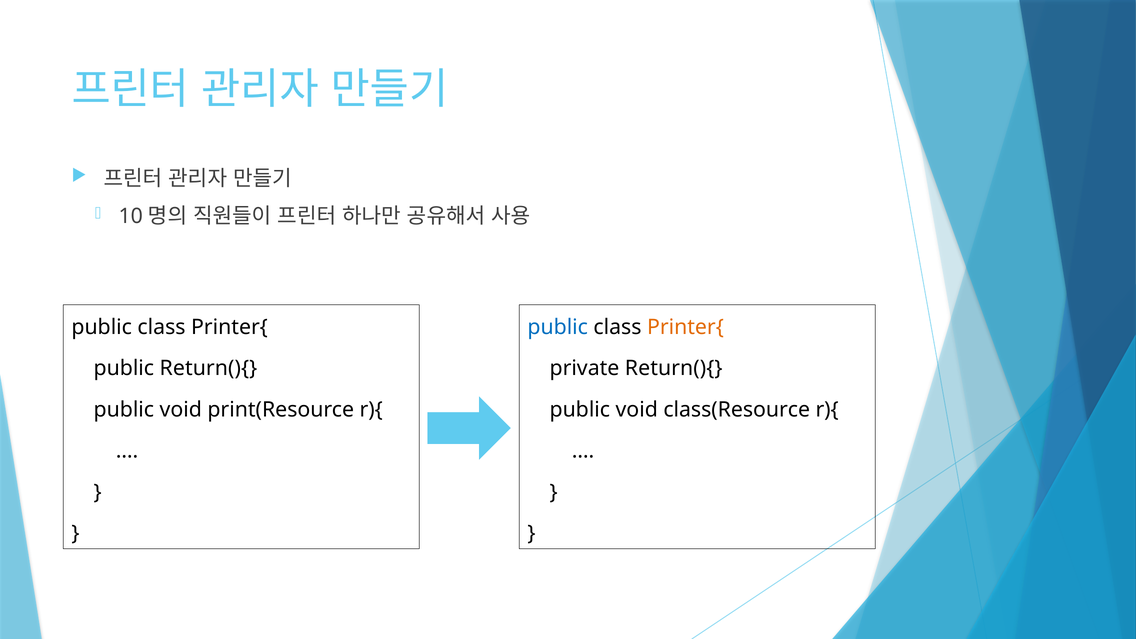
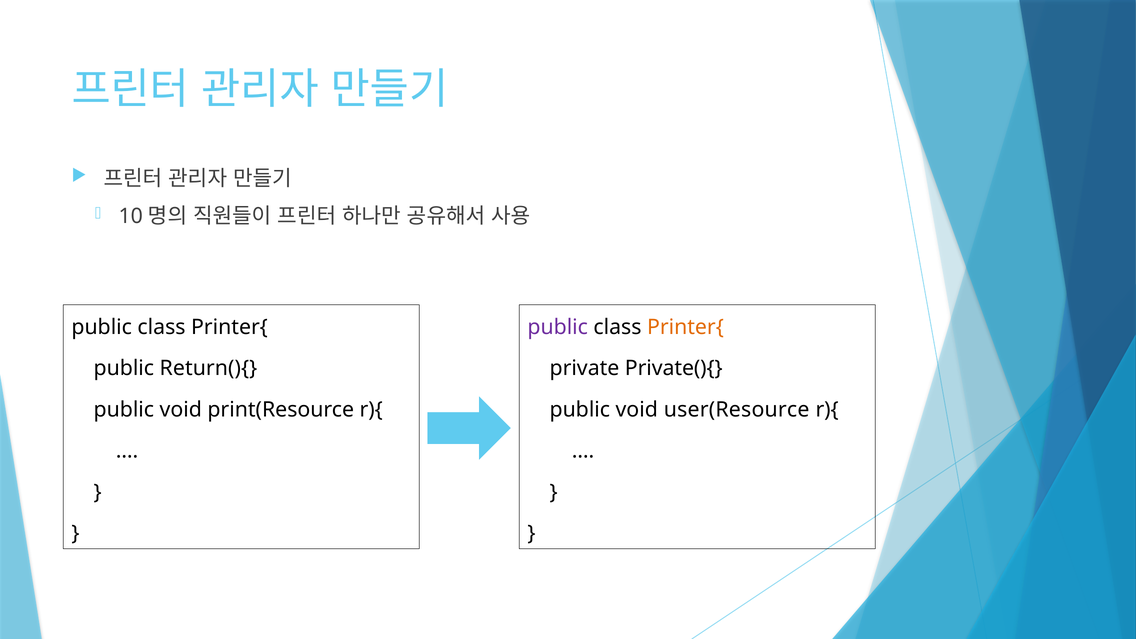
public colour: blue -> purple (558, 327)
private Return(){: Return(){ -> Private(){ (674, 368)
class(Resource: class(Resource -> user(Resource (737, 410)
